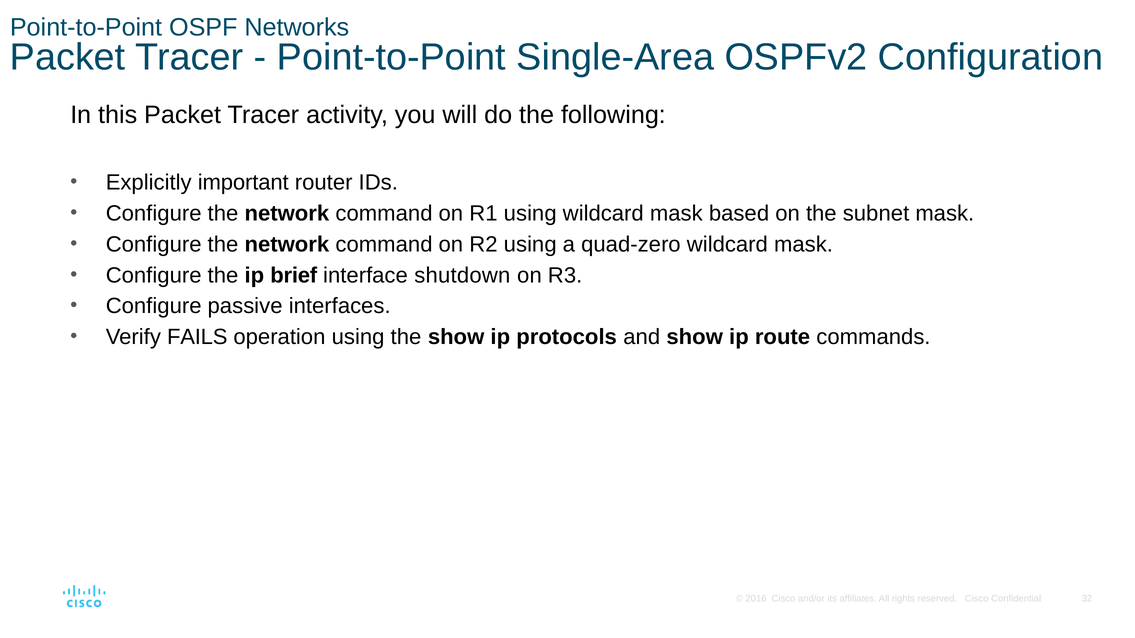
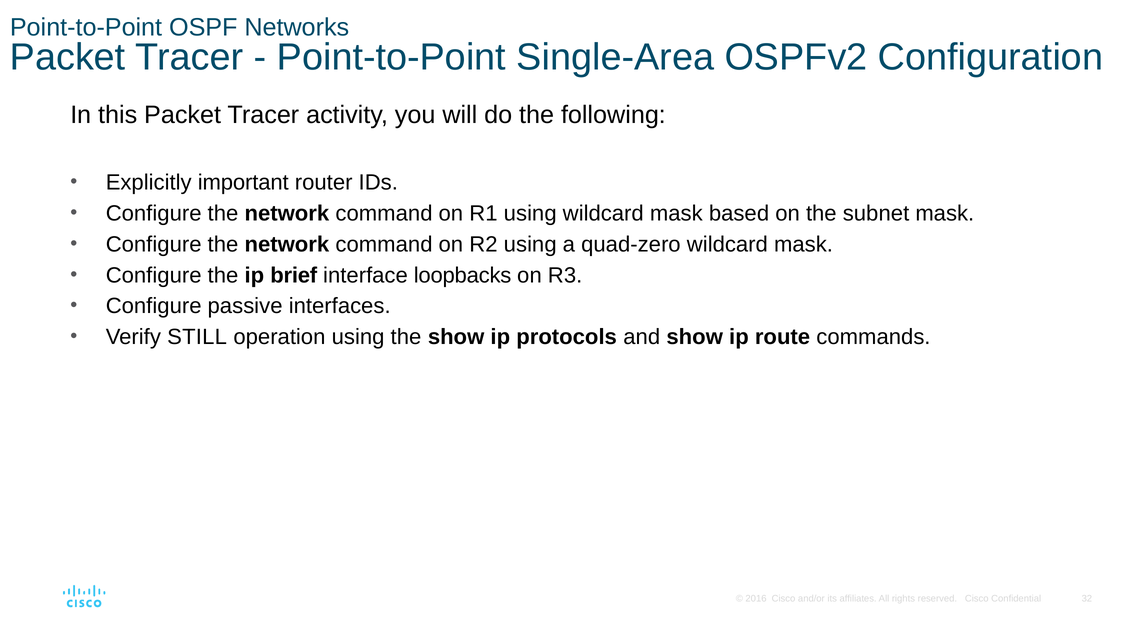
shutdown: shutdown -> loopbacks (463, 275)
FAILS: FAILS -> STILL (197, 337)
